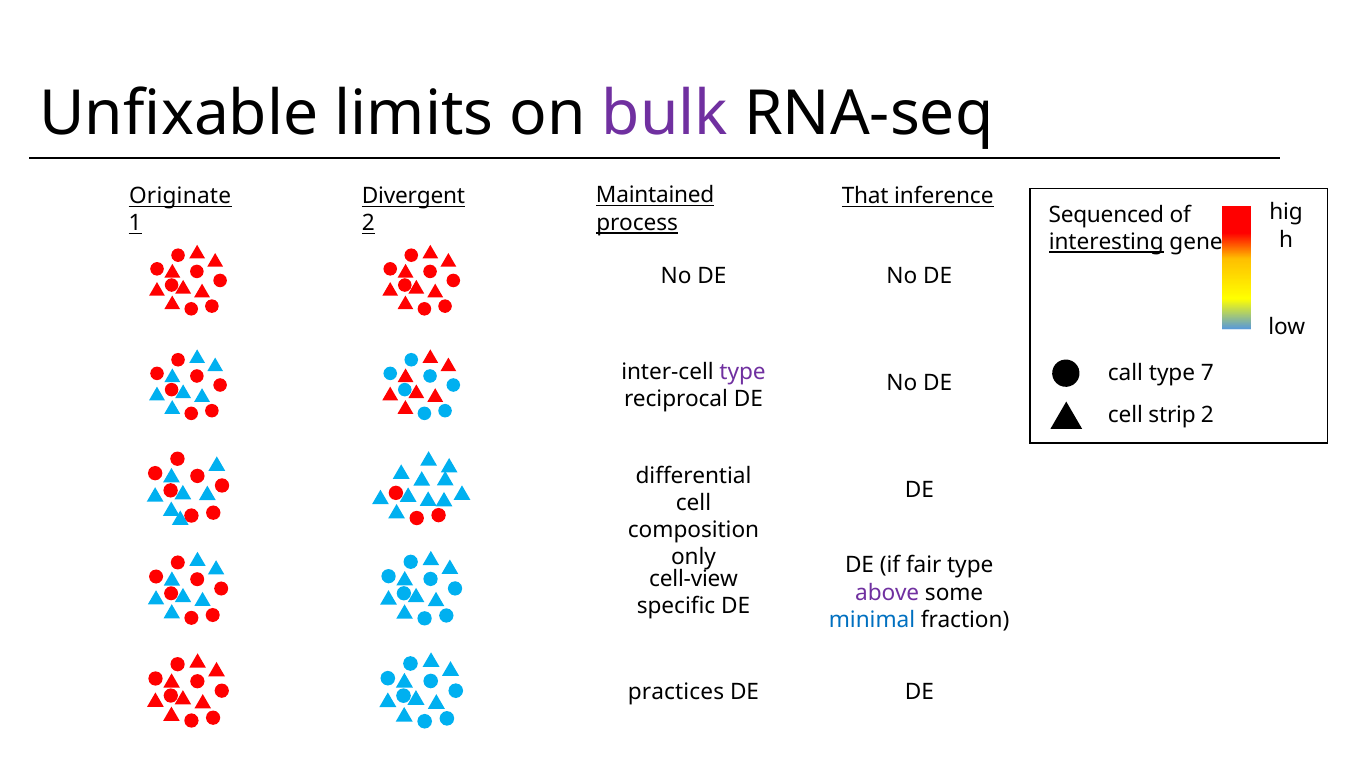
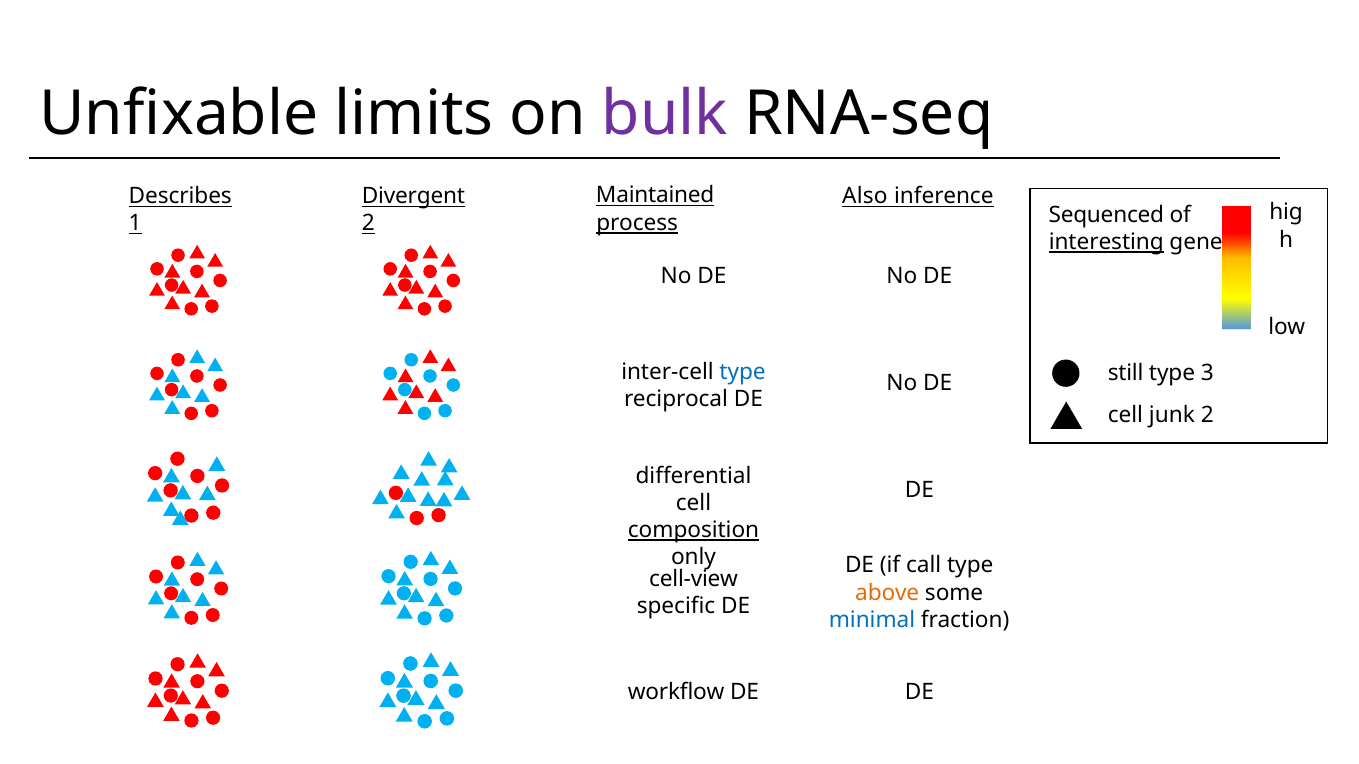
Originate: Originate -> Describes (180, 196)
That: That -> Also (865, 196)
type colour: purple -> blue (743, 373)
call: call -> still (1126, 373)
7: 7 -> 3 (1207, 373)
strip: strip -> junk (1172, 415)
composition underline: none -> present (694, 530)
fair: fair -> call (924, 566)
above colour: purple -> orange (887, 593)
practices: practices -> workflow (676, 692)
